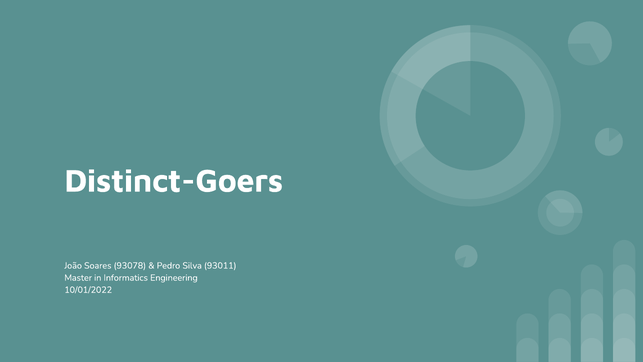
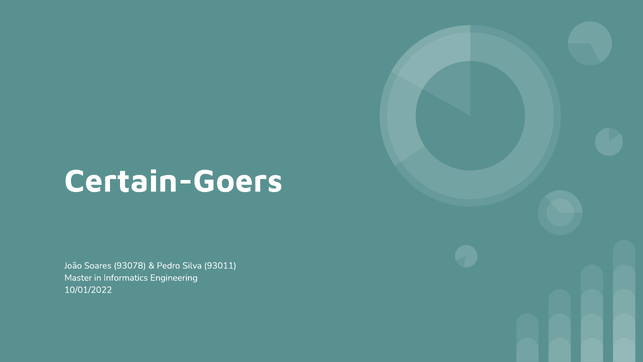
Distinct-Goers: Distinct-Goers -> Certain-Goers (174, 181)
